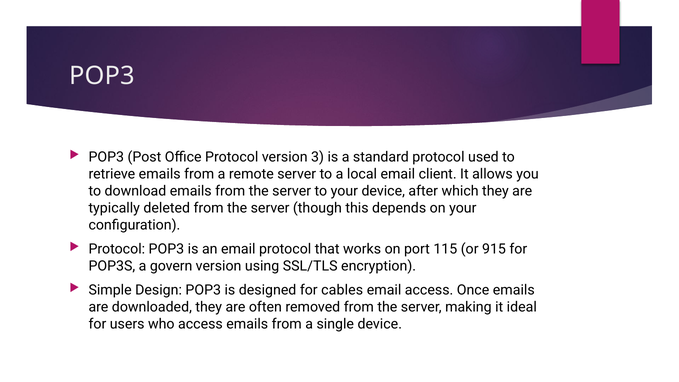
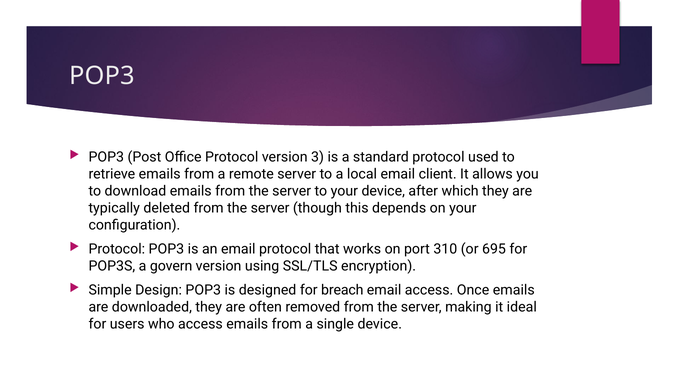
115: 115 -> 310 (445, 249)
915: 915 -> 695 (494, 249)
cables: cables -> breach (342, 290)
